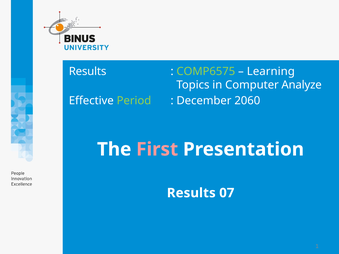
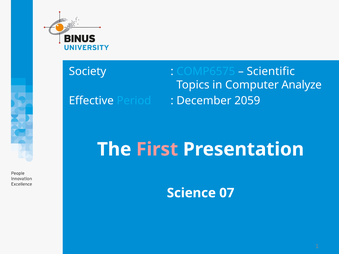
Results: Results -> Society (88, 71)
COMP6575 colour: light green -> light blue (206, 71)
Learning: Learning -> Scientific (271, 71)
Period colour: light green -> light blue (134, 101)
2060: 2060 -> 2059 (247, 101)
Results: Results -> Science (191, 193)
